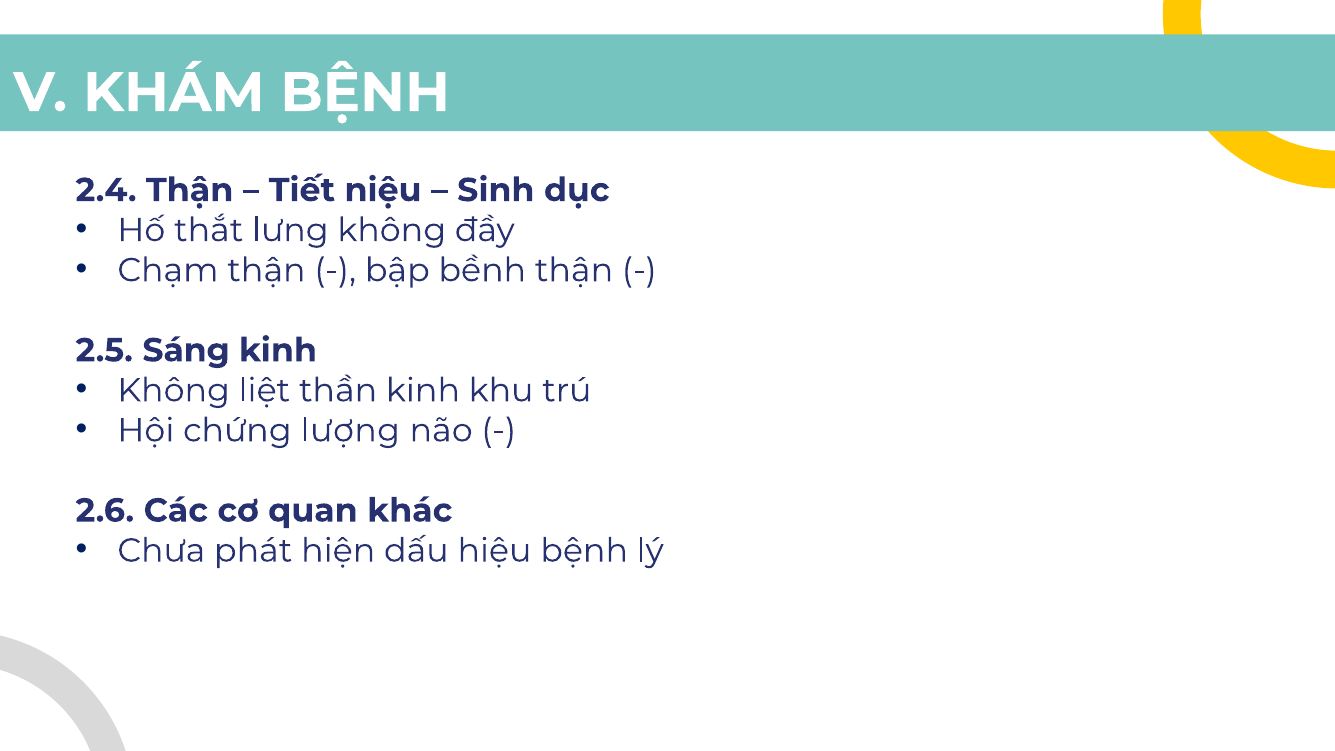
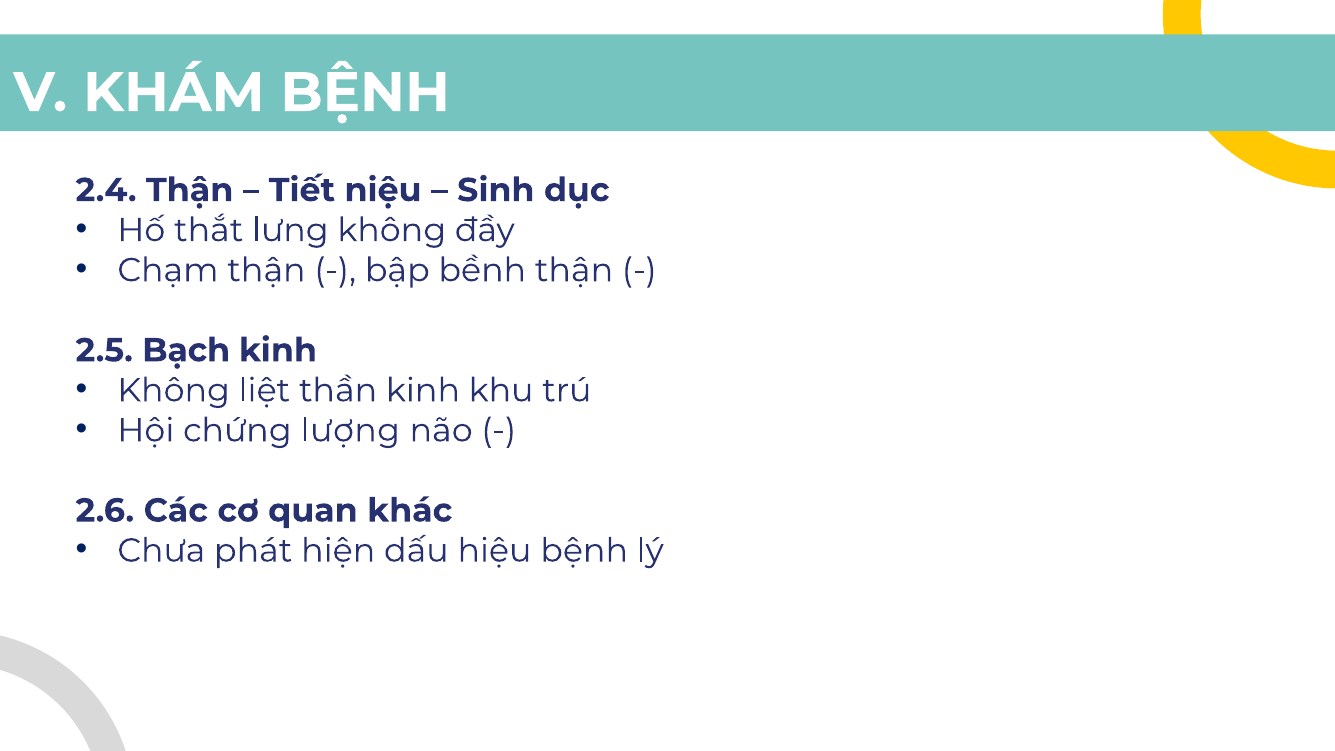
Sáng: Sáng -> Bạch (186, 350)
